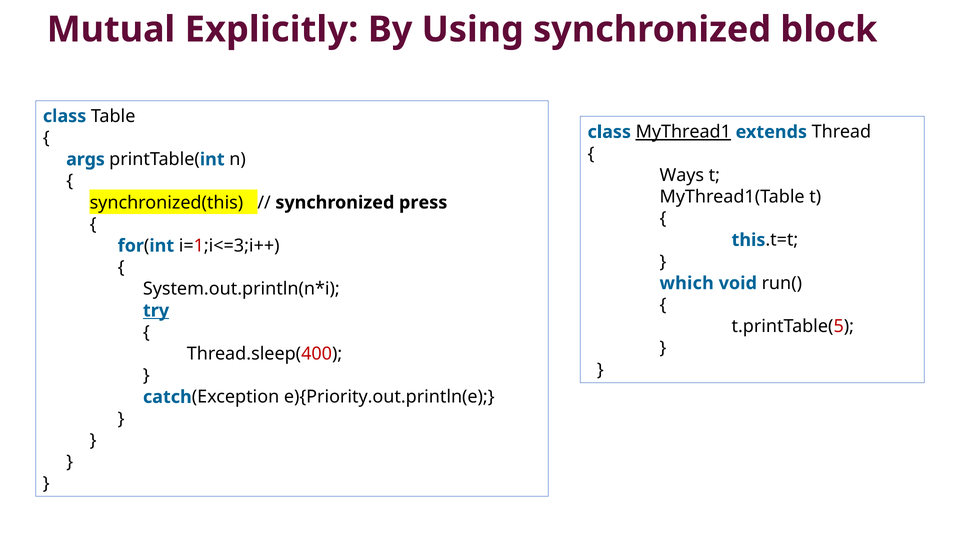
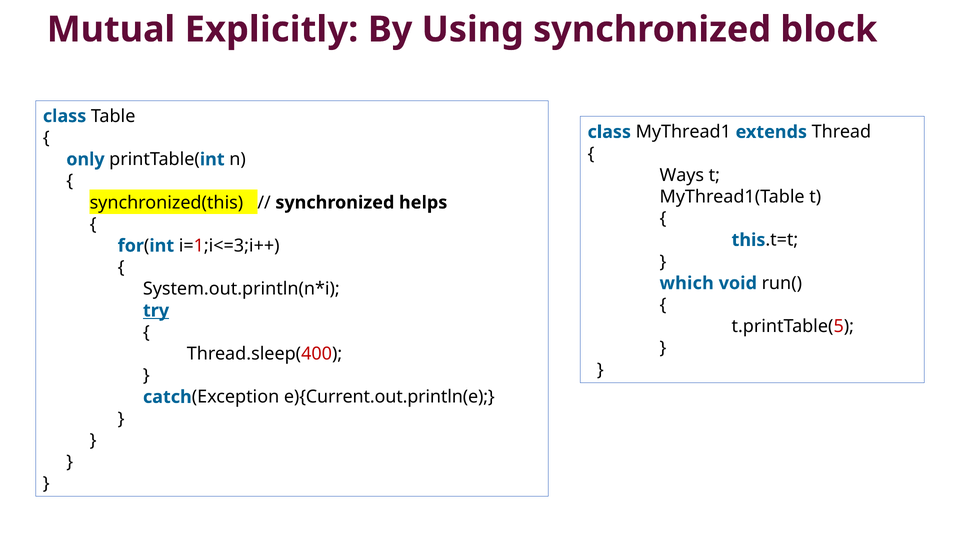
MyThread1 underline: present -> none (683, 132)
args: args -> only (85, 159)
press: press -> helps (423, 203)
e){Priority.out.println(e: e){Priority.out.println(e -> e){Current.out.println(e (389, 397)
